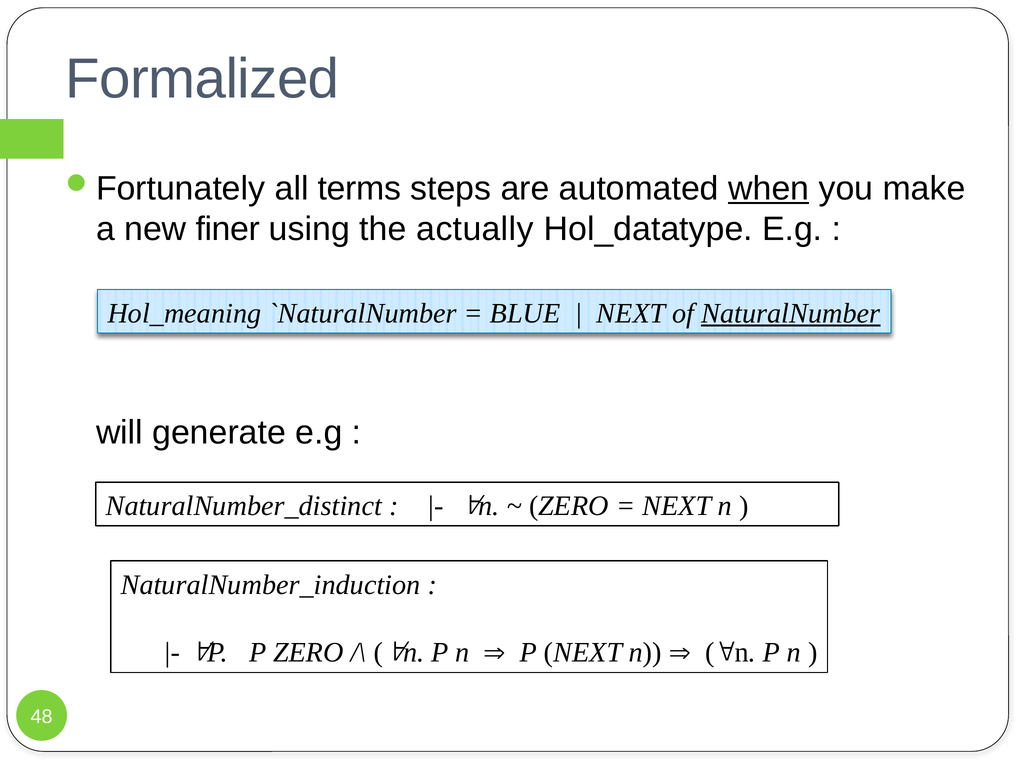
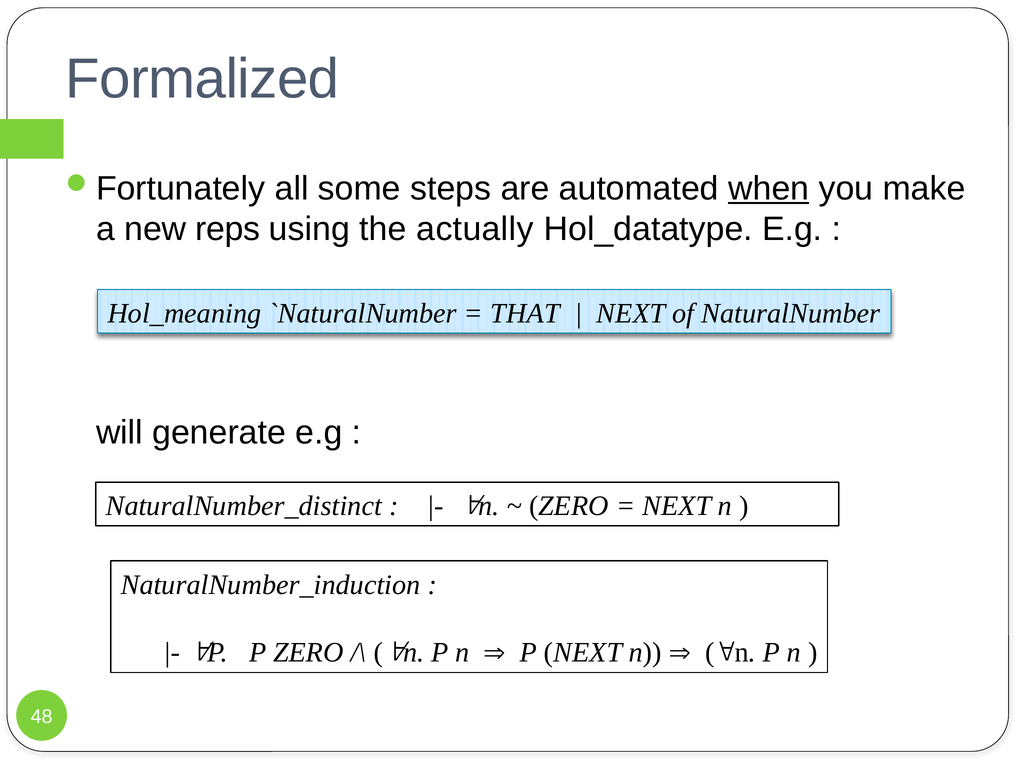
terms: terms -> some (359, 189)
finer: finer -> reps (228, 229)
BLUE: BLUE -> THAT (525, 313)
NaturalNumber underline: present -> none (791, 313)
